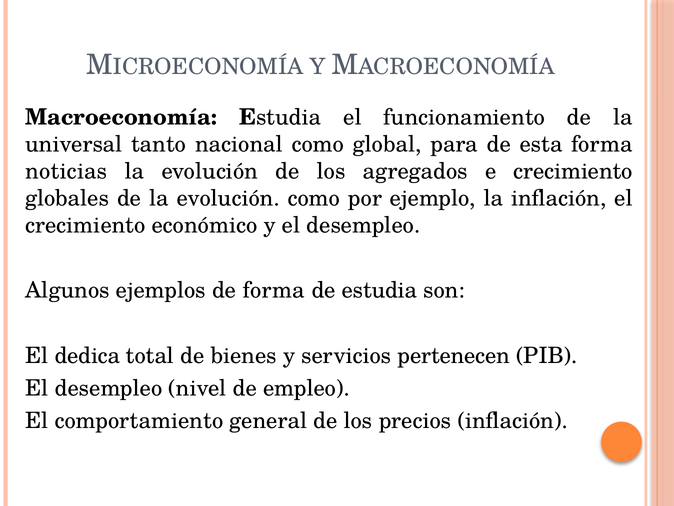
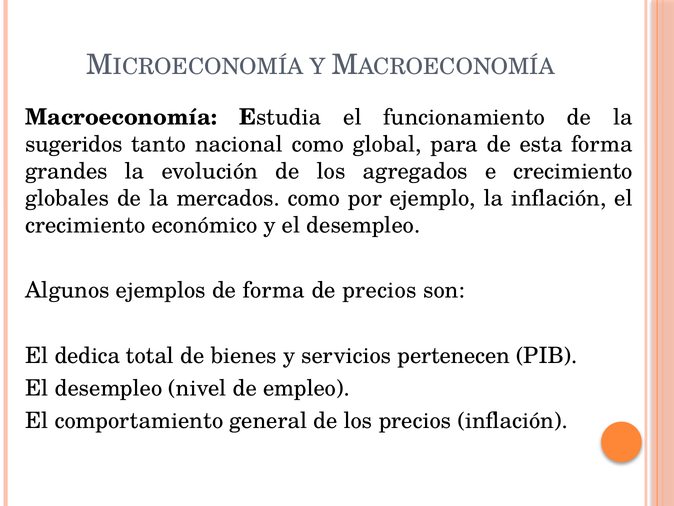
universal: universal -> sugeridos (74, 144)
noticias: noticias -> grandes (66, 171)
de la evolución: evolución -> mercados (228, 198)
de estudia: estudia -> precios (379, 290)
